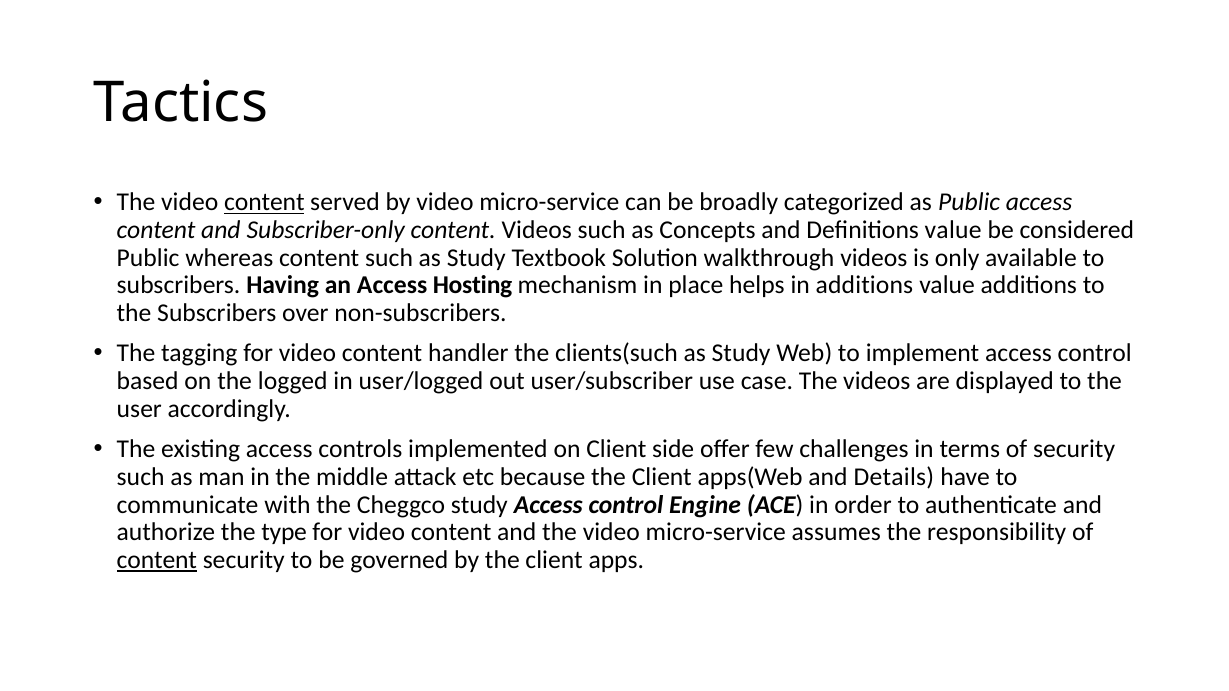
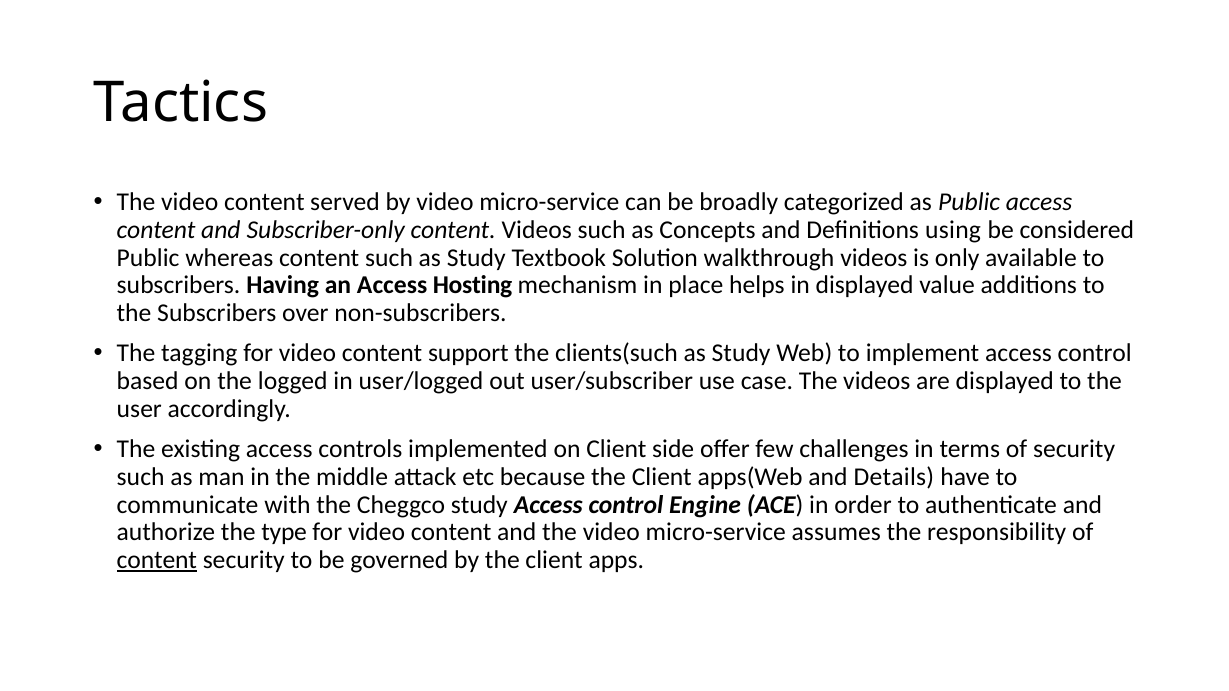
content underline: present -> none (264, 202)
Definitions value: value -> using (953, 230)
in additions: additions -> displayed (865, 285)
handler: handler -> support (468, 354)
